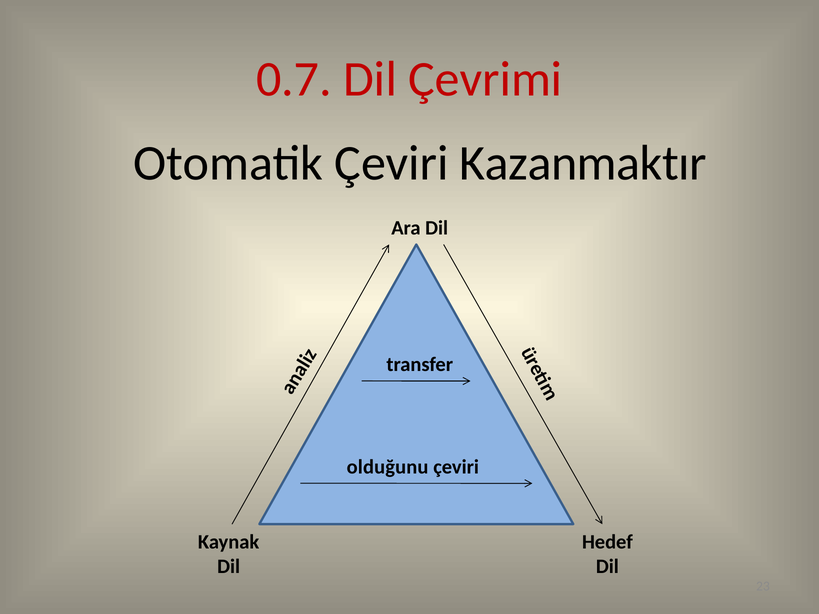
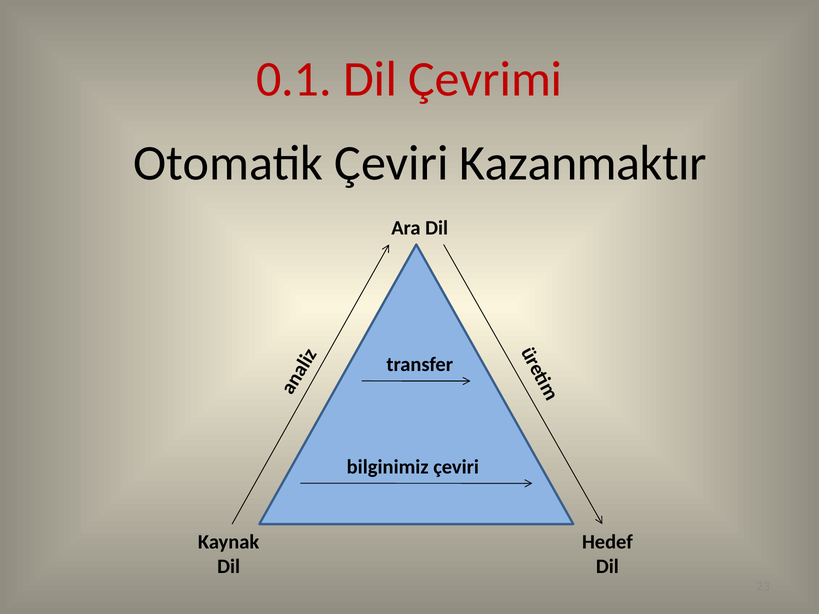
0.7: 0.7 -> 0.1 (294, 79)
olduğunu: olduğunu -> bilginimiz (388, 467)
